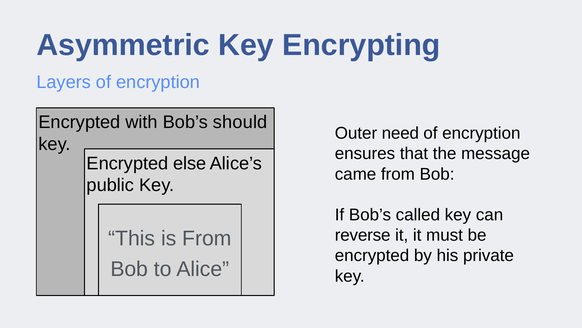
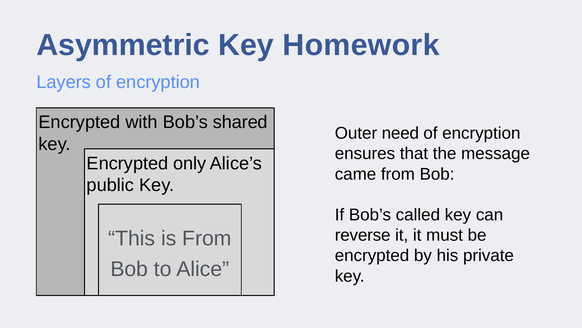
Encrypting: Encrypting -> Homework (361, 45)
should: should -> shared (240, 122)
else: else -> only (190, 163)
